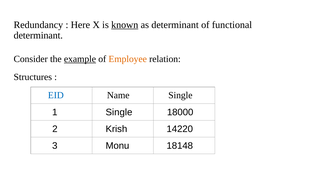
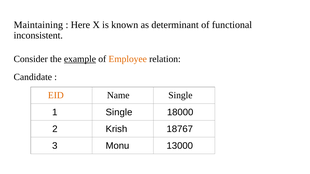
Redundancy: Redundancy -> Maintaining (38, 25)
known underline: present -> none (125, 25)
determinant: determinant -> inconsistent (38, 36)
Structures: Structures -> Candidate (33, 77)
EID colour: blue -> orange (56, 96)
14220: 14220 -> 18767 (180, 129)
18148: 18148 -> 13000 (180, 146)
